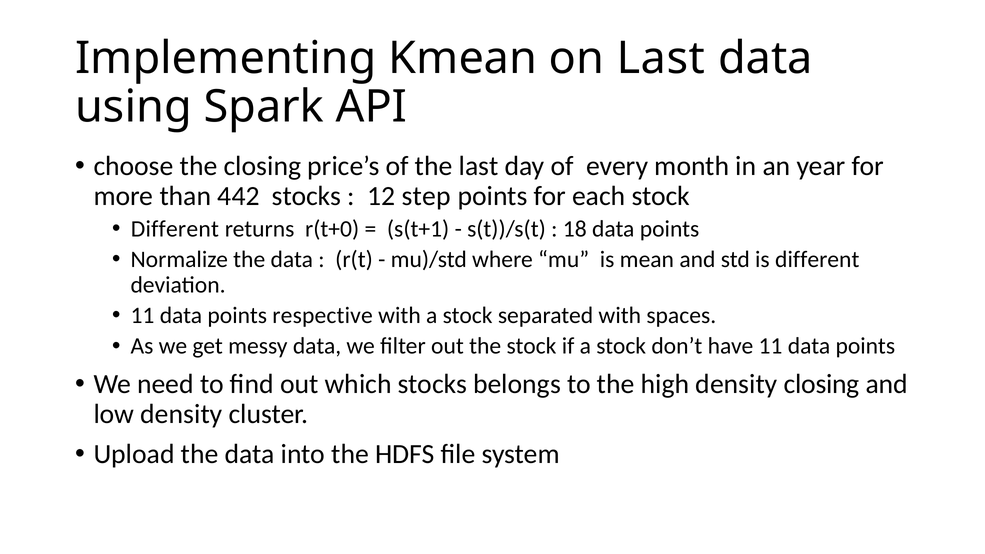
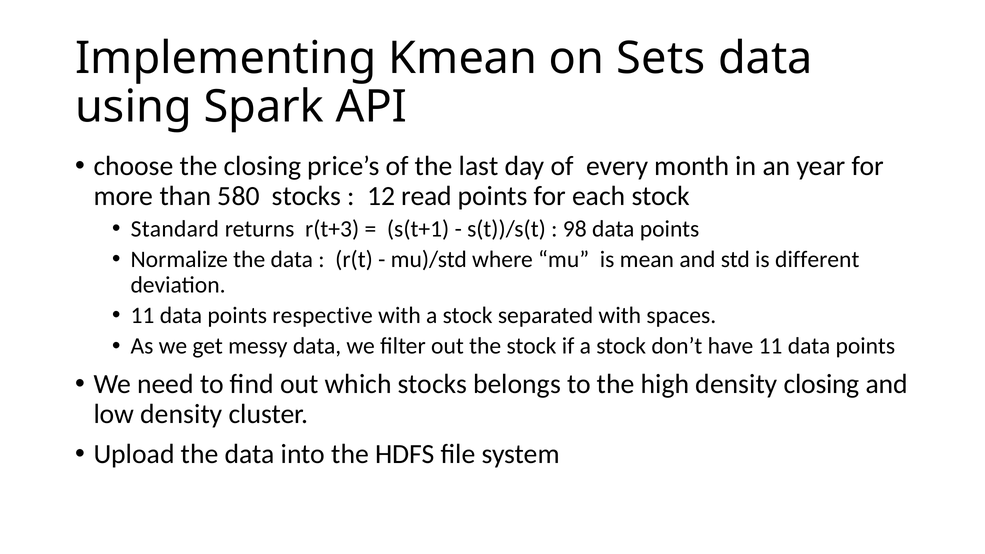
on Last: Last -> Sets (661, 58)
442: 442 -> 580 (239, 196)
step: step -> read (427, 196)
Different: Different -> Standard (175, 229)
r(t+0: r(t+0 -> r(t+3 (332, 229)
18: 18 -> 98 (575, 229)
